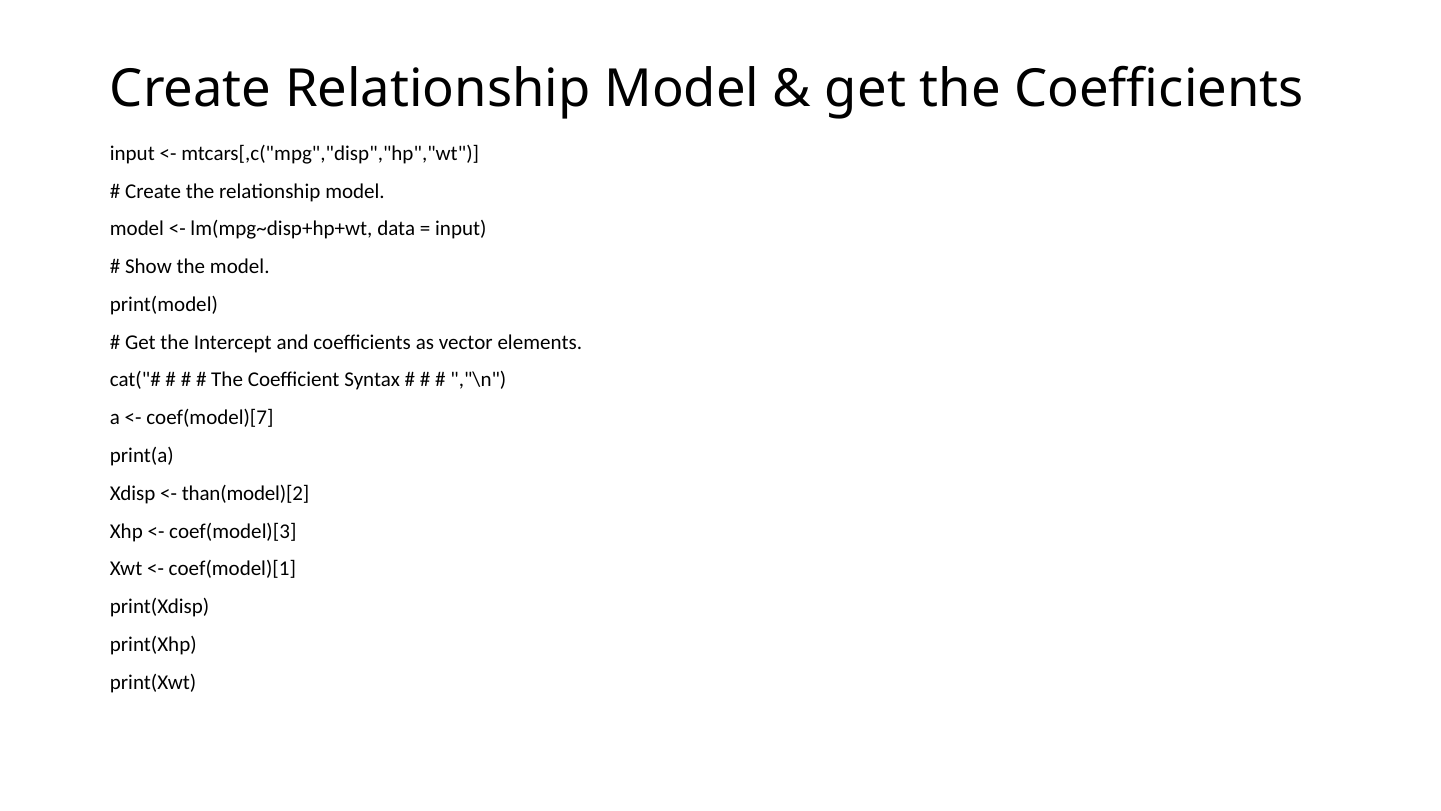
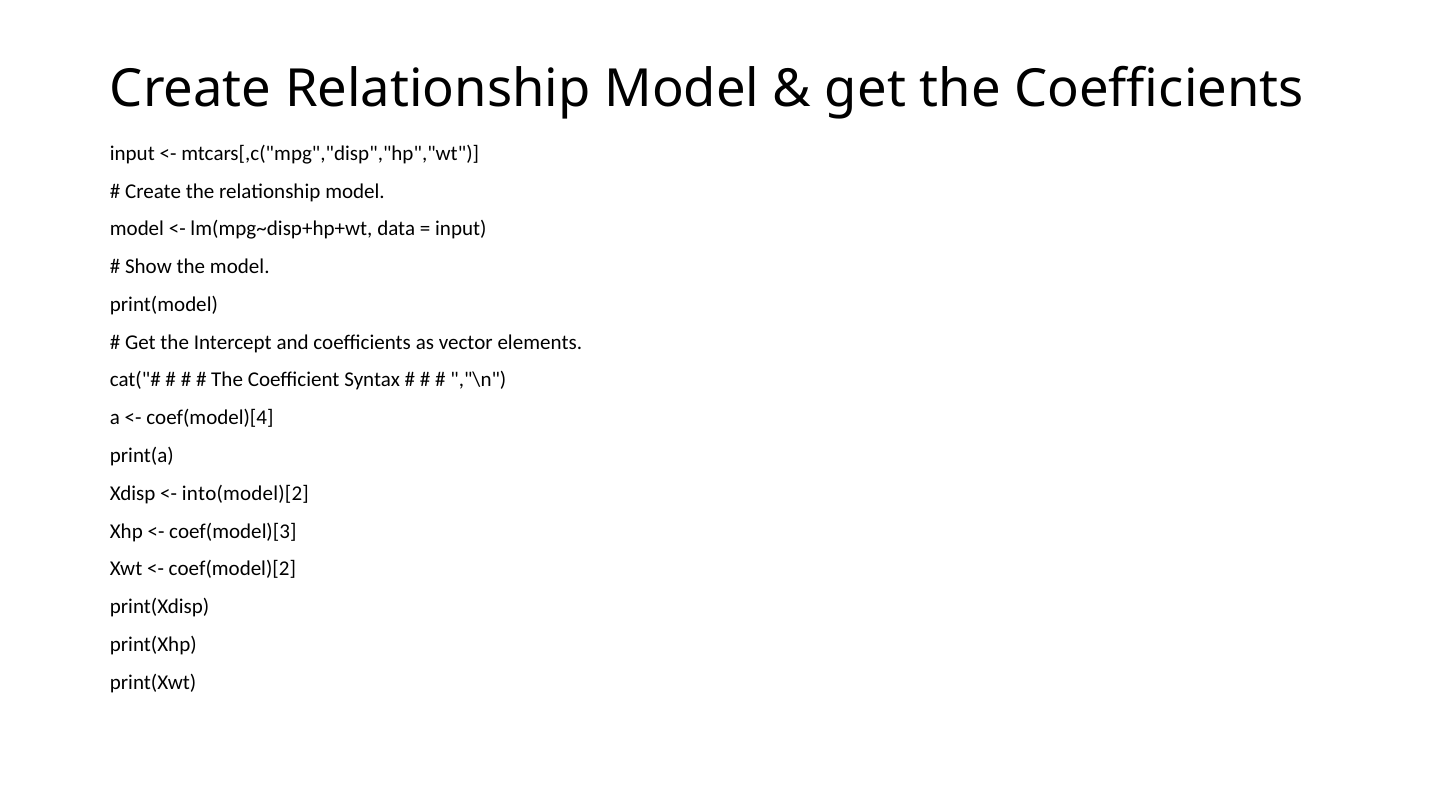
coef(model)[7: coef(model)[7 -> coef(model)[4 (210, 418)
than(model)[2: than(model)[2 -> into(model)[2 (245, 493)
coef(model)[1: coef(model)[1 -> coef(model)[2 (232, 569)
